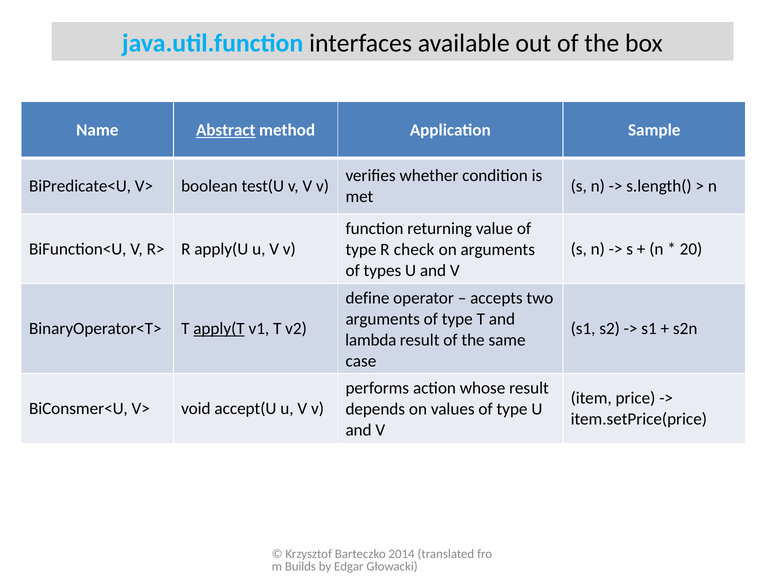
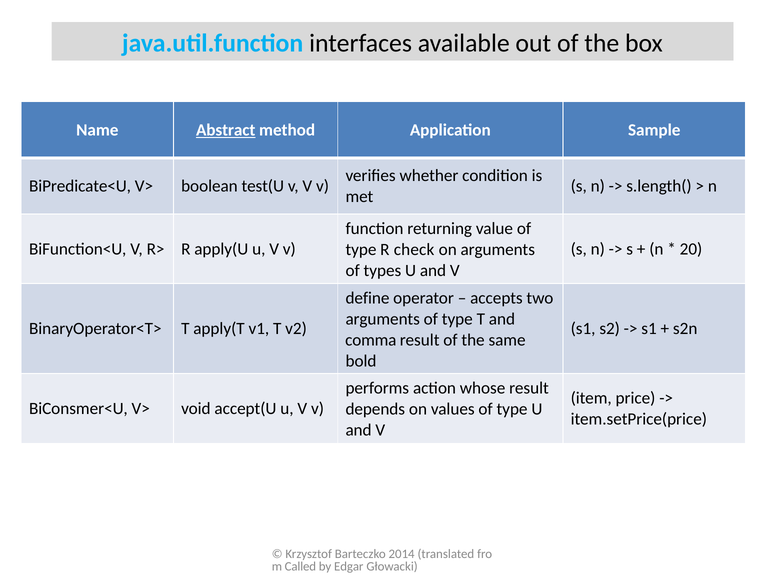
apply(T underline: present -> none (219, 329)
lambda: lambda -> comma (371, 340)
case: case -> bold (361, 361)
Builds: Builds -> Called (300, 566)
